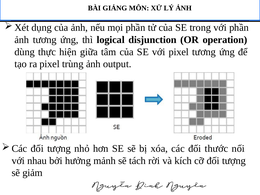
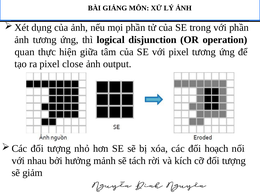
dùng: dùng -> quan (25, 52)
trùng: trùng -> close (73, 64)
thước: thước -> hoạch (217, 149)
